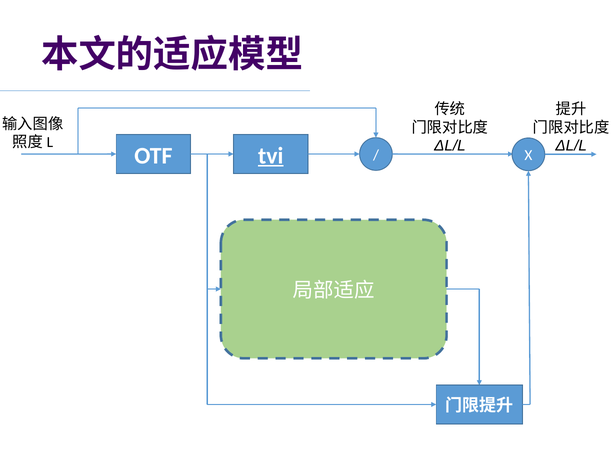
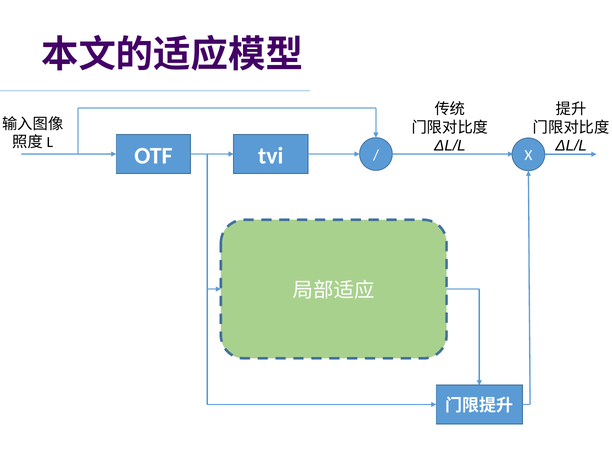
tvi underline: present -> none (271, 156)
